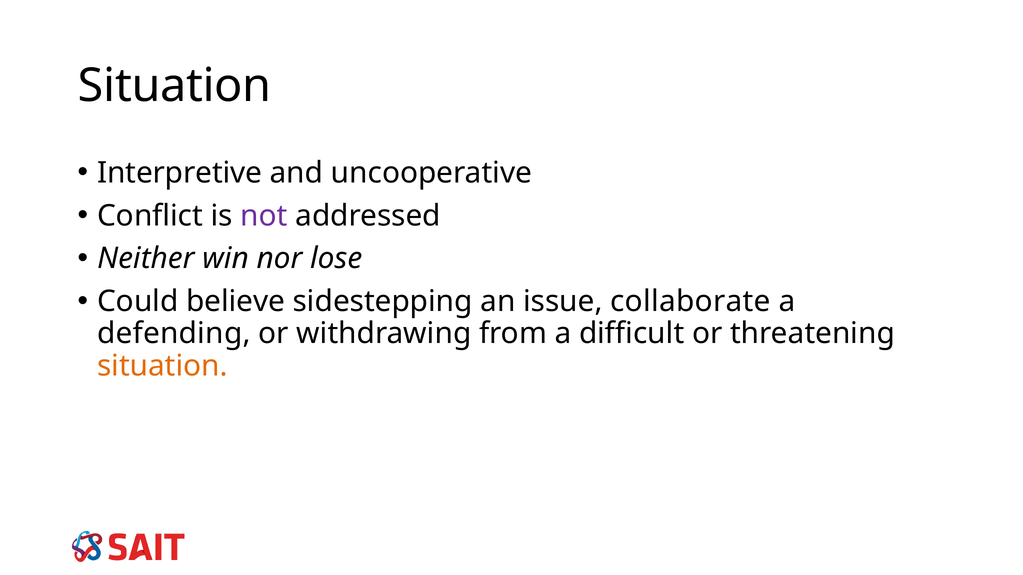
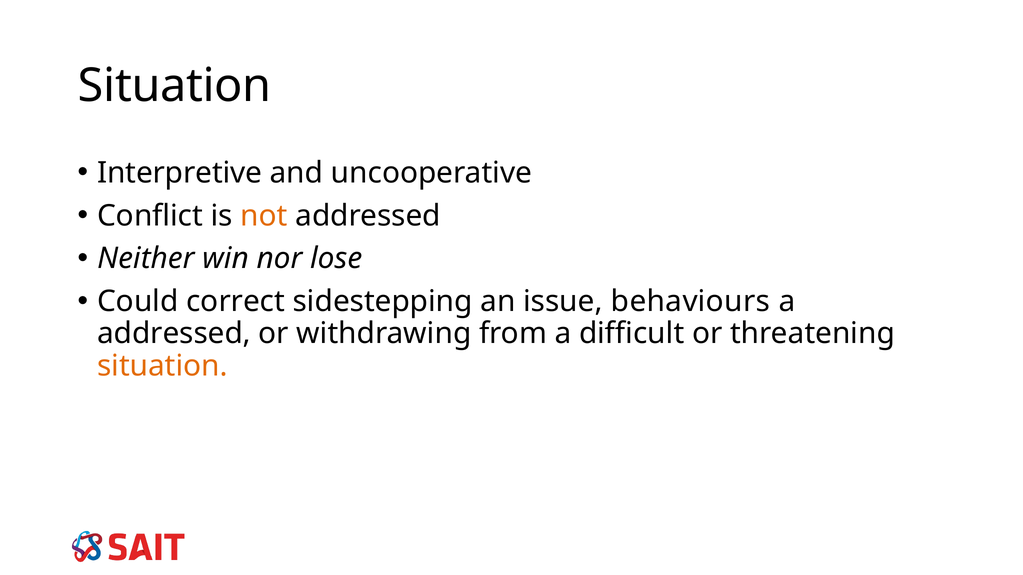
not colour: purple -> orange (264, 216)
believe: believe -> correct (236, 302)
collaborate: collaborate -> behaviours (690, 302)
defending: defending -> addressed (174, 334)
